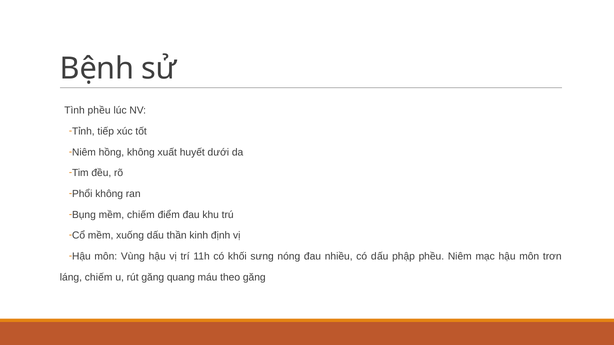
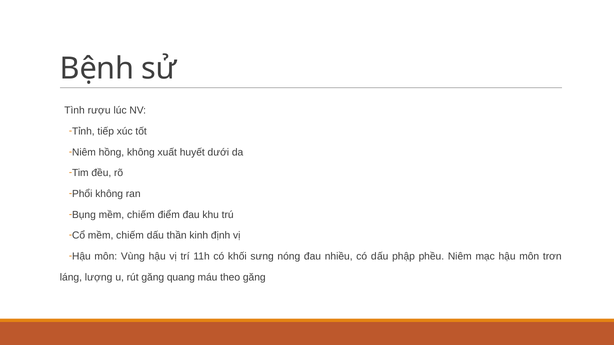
Tình phều: phều -> rượu (99, 111)
Cổ mềm xuống: xuống -> chiếm (130, 236)
láng chiếm: chiếm -> lượng (99, 277)
